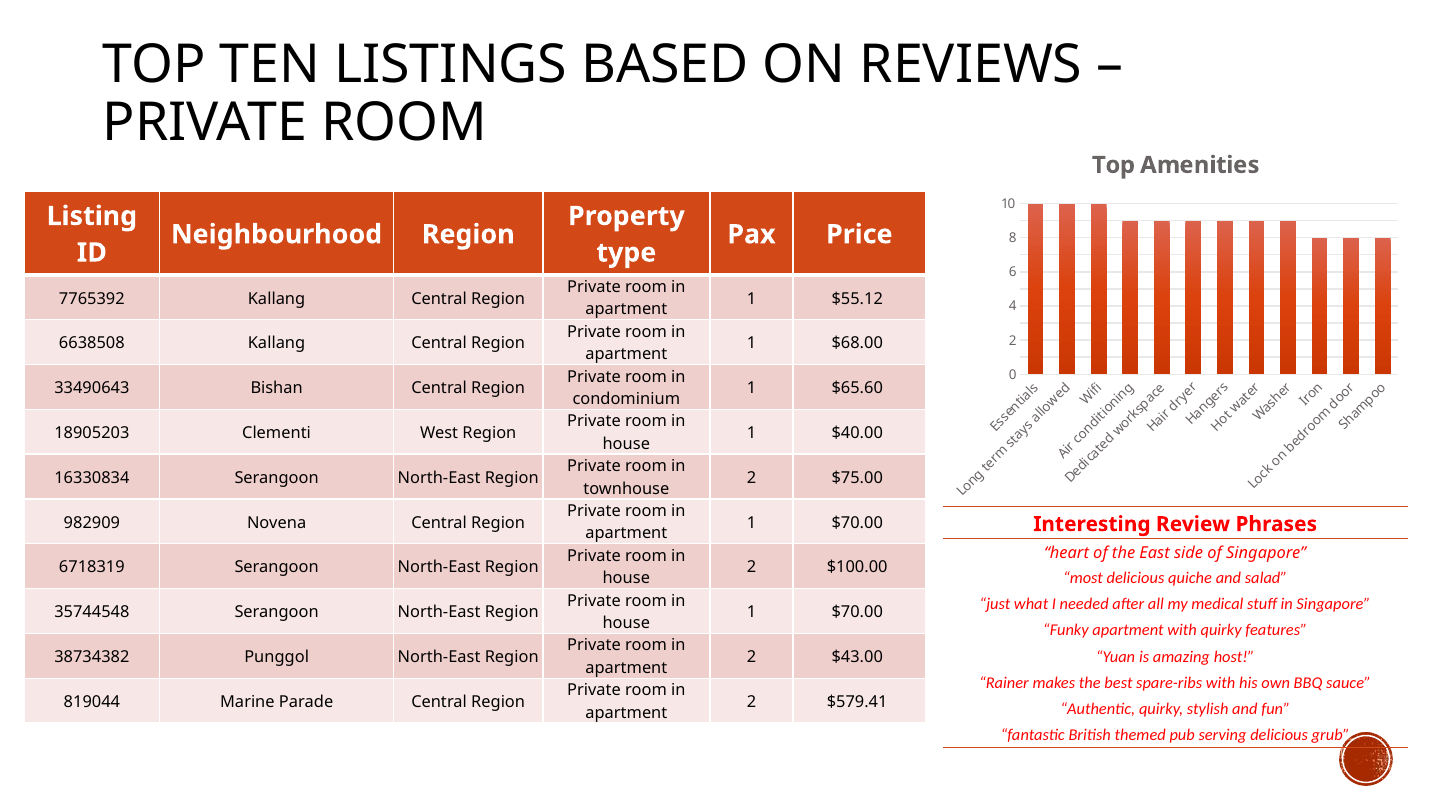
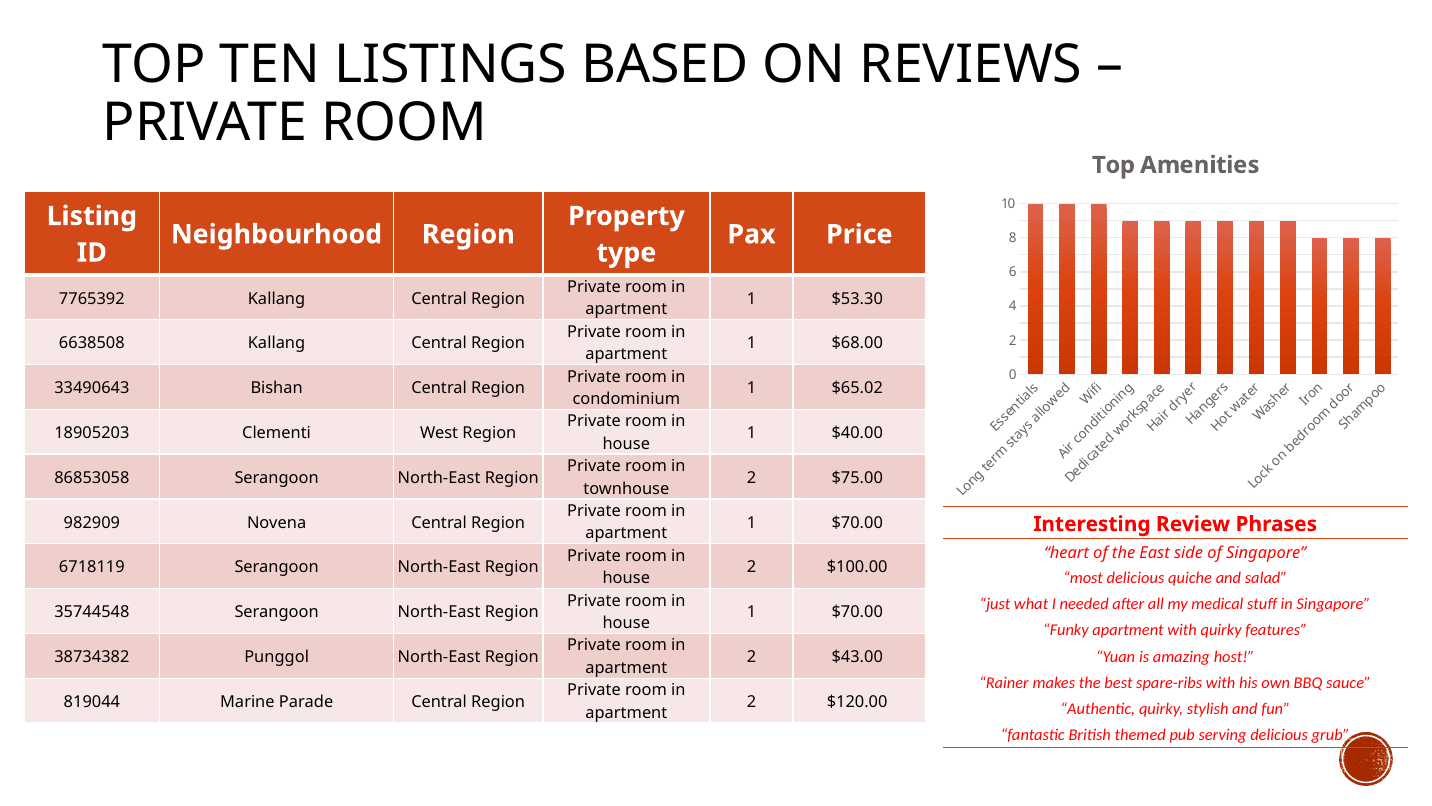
$55.12: $55.12 -> $53.30 (857, 298)
$65.60: $65.60 -> $65.02 (857, 388)
16330834: 16330834 -> 86853058 (92, 478)
6718319: 6718319 -> 6718119 (92, 567)
$579.41: $579.41 -> $120.00 (857, 701)
